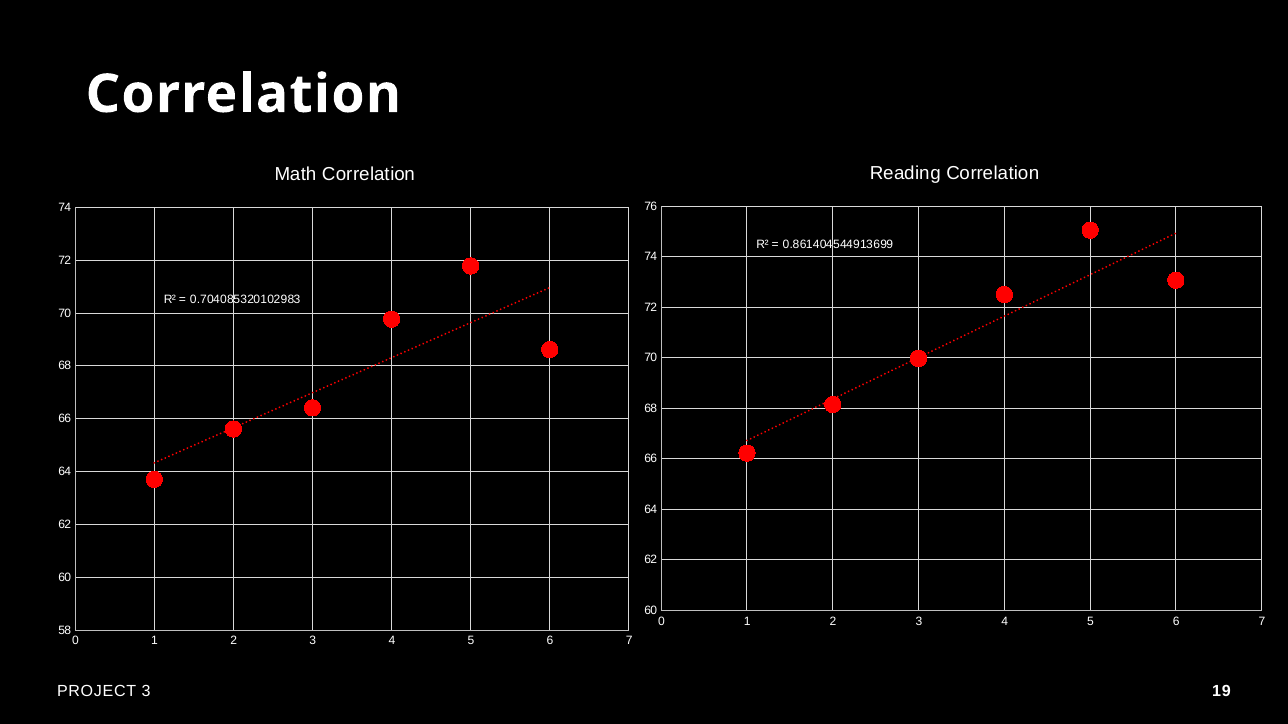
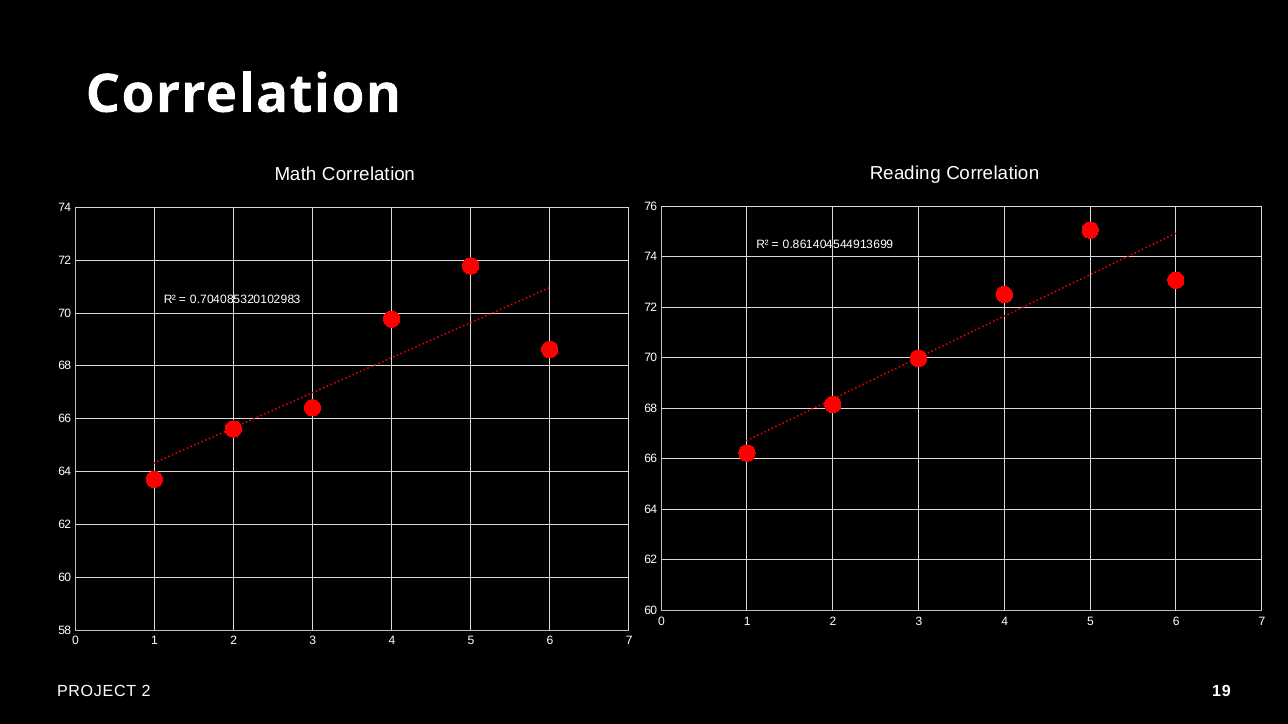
PROJECT 3: 3 -> 2 (146, 692)
